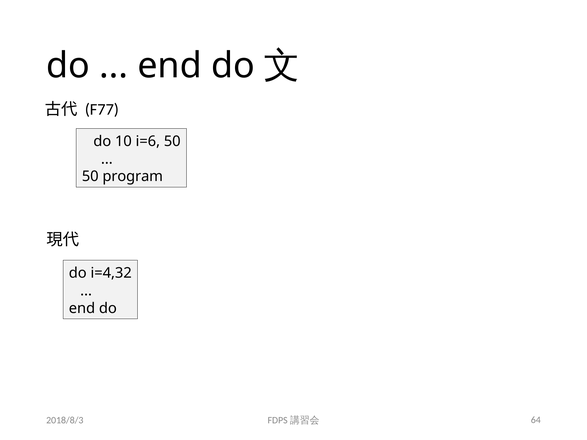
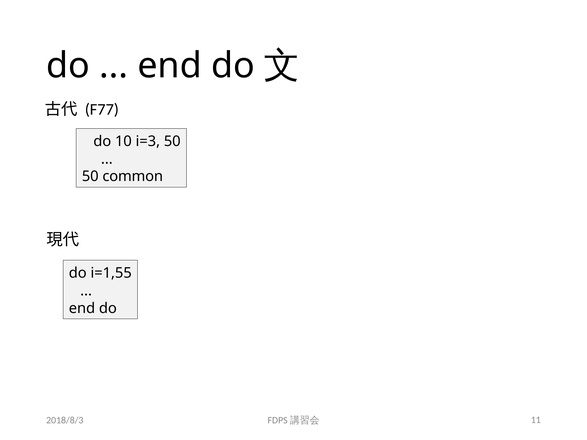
i=6: i=6 -> i=3 (148, 141)
program: program -> common (133, 177)
i=4,32: i=4,32 -> i=1,55 (111, 273)
64: 64 -> 11 (536, 420)
